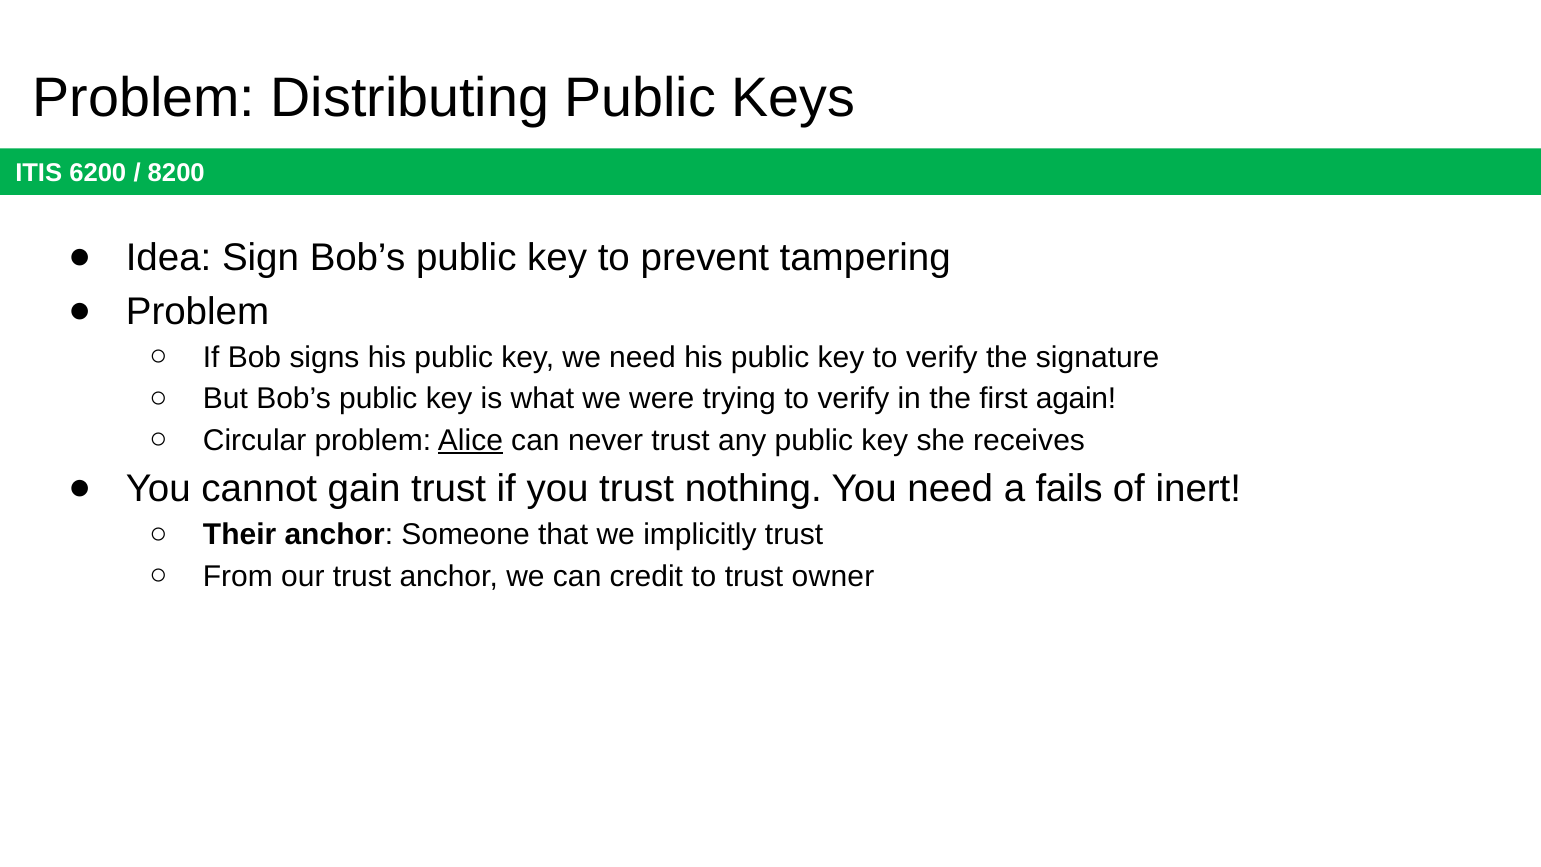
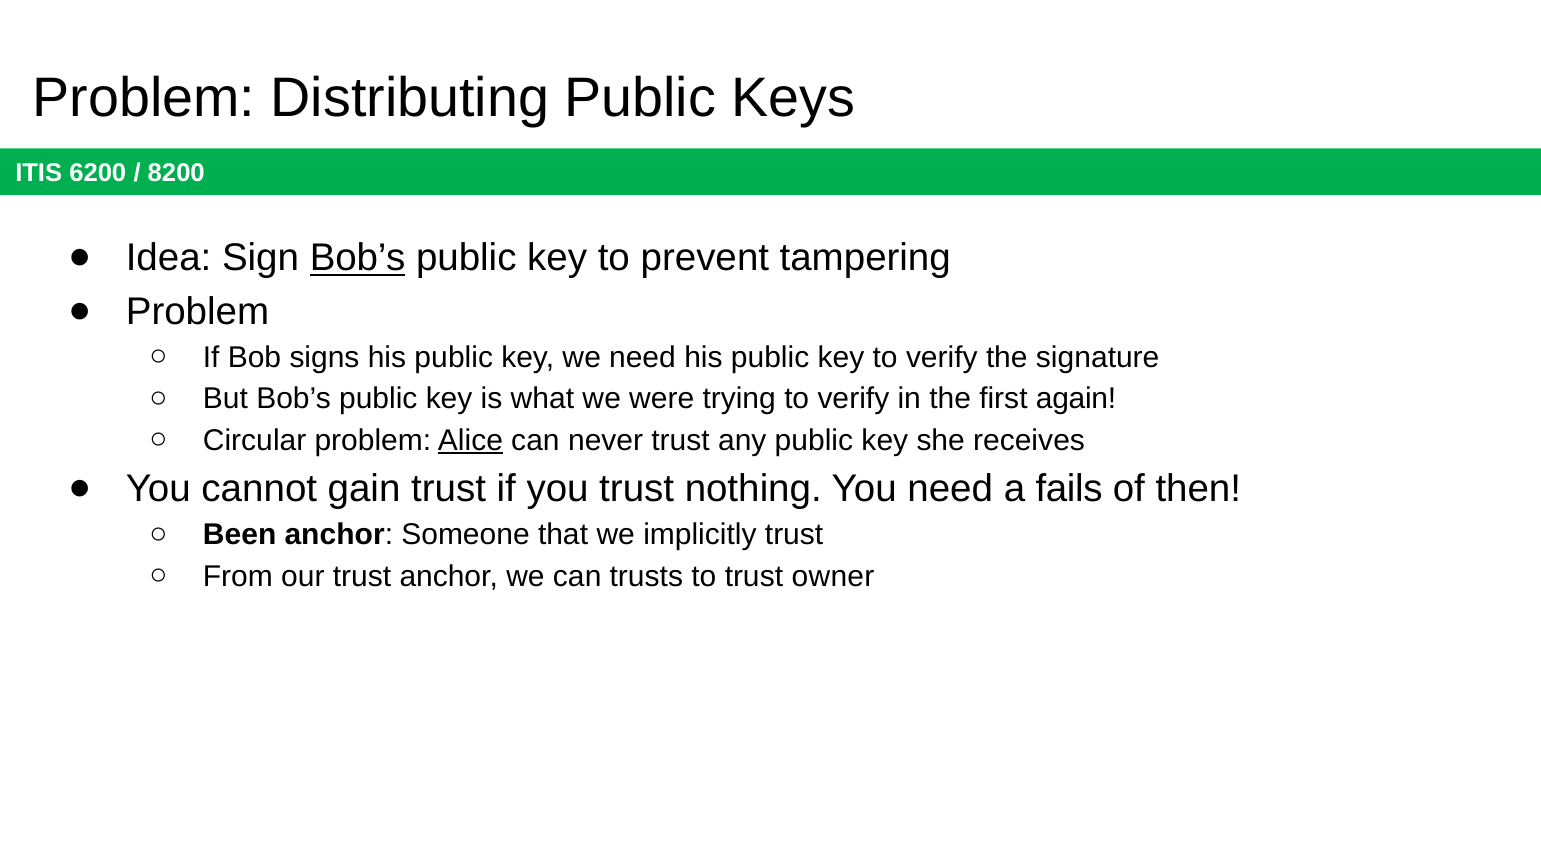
Bob’s underline: none -> present (358, 258)
inert: inert -> then (1198, 489)
Their: Their -> Been (240, 535)
credit: credit -> trusts (646, 576)
